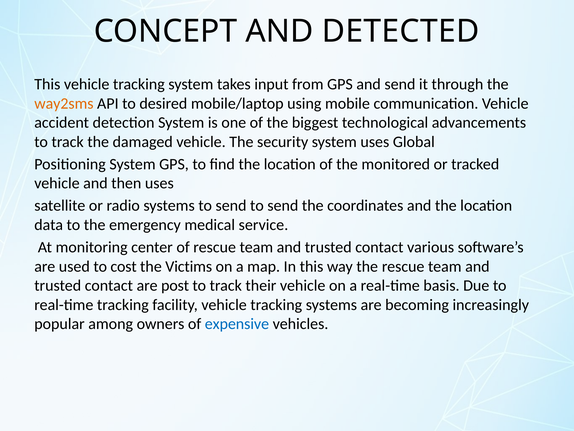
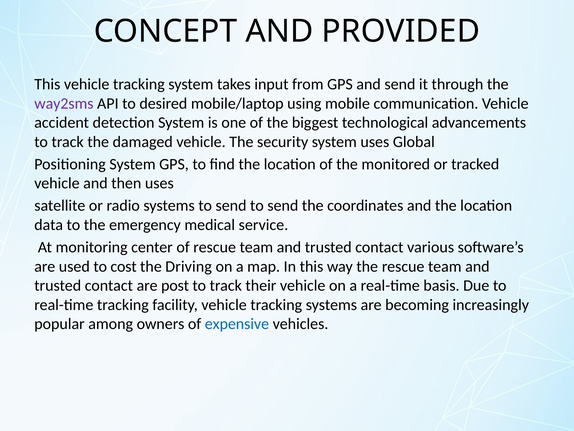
DETECTED: DETECTED -> PROVIDED (401, 31)
way2sms colour: orange -> purple (64, 103)
Victims: Victims -> Driving (189, 266)
